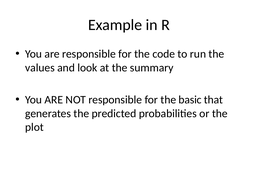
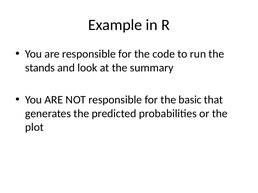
values: values -> stands (40, 68)
